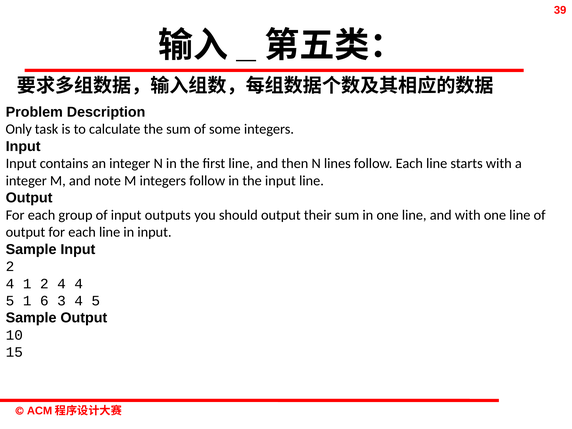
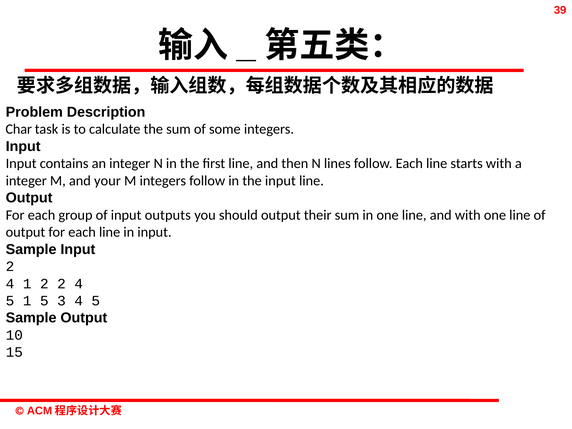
Only: Only -> Char (19, 129)
note: note -> your (107, 181)
1 2 4: 4 -> 2 (61, 284)
1 6: 6 -> 5 (44, 301)
